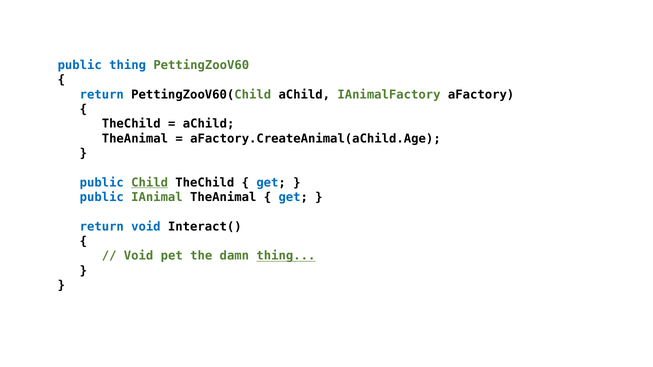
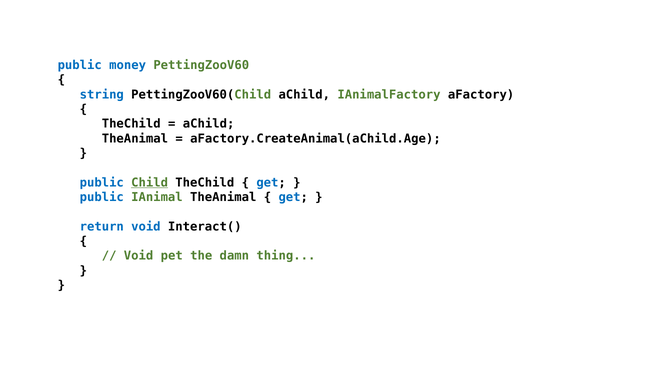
public thing: thing -> money (128, 65)
return: return -> string (102, 95)
thing underline: present -> none (286, 256)
